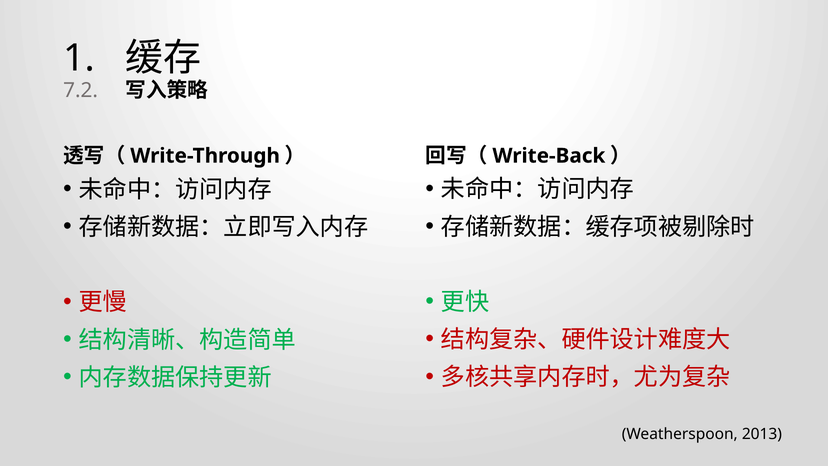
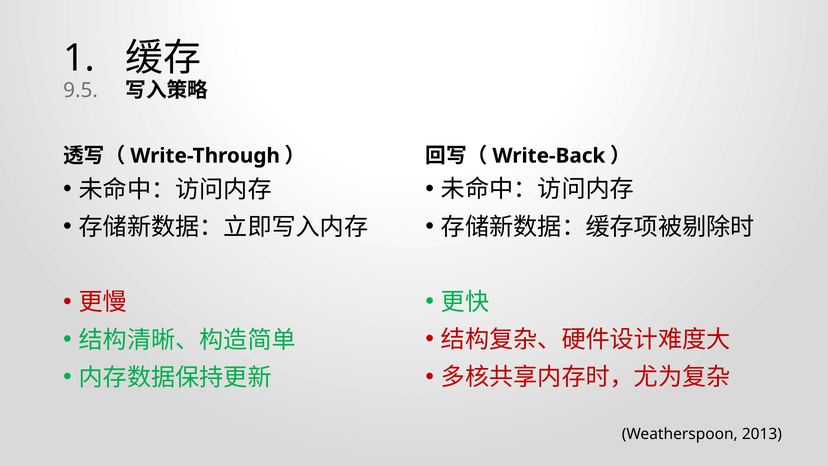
7.2: 7.2 -> 9.5 (81, 90)
